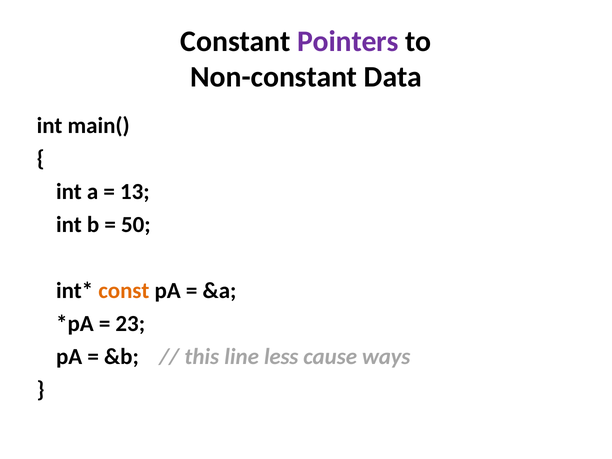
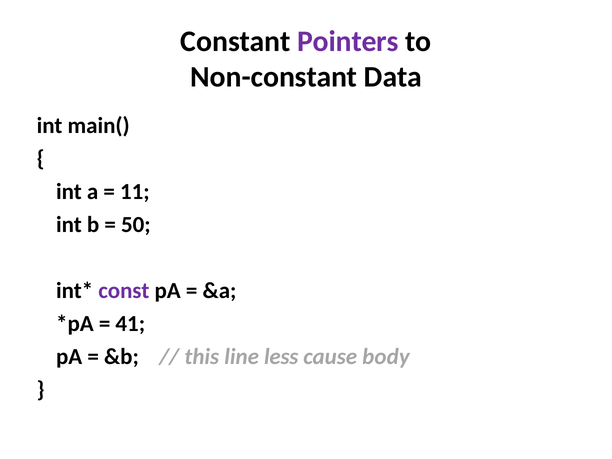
13: 13 -> 11 (135, 192)
const colour: orange -> purple (124, 291)
23: 23 -> 41 (130, 324)
ways: ways -> body (386, 357)
